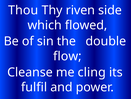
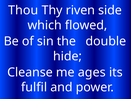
flow: flow -> hide (67, 56)
cling: cling -> ages (92, 72)
